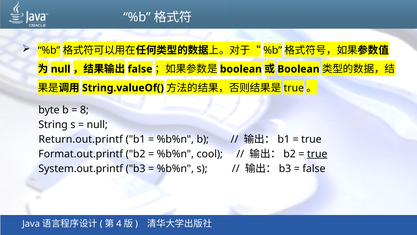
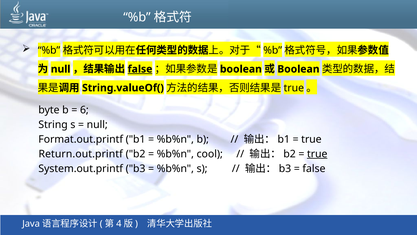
false underline: none -> present (140, 69)
8: 8 -> 6 (84, 110)
Return.out.printf: Return.out.printf -> Format.out.printf (81, 139)
Format.out.printf: Format.out.printf -> Return.out.printf (81, 154)
